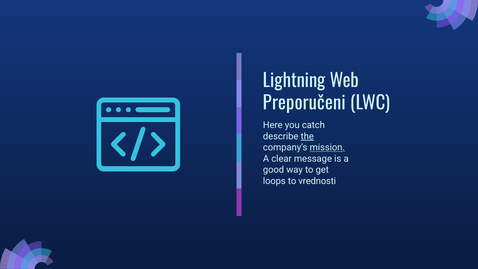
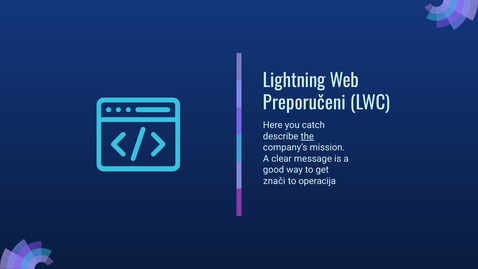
mission underline: present -> none (327, 147)
loops: loops -> znači (274, 181)
vrednosti: vrednosti -> operacija (317, 181)
